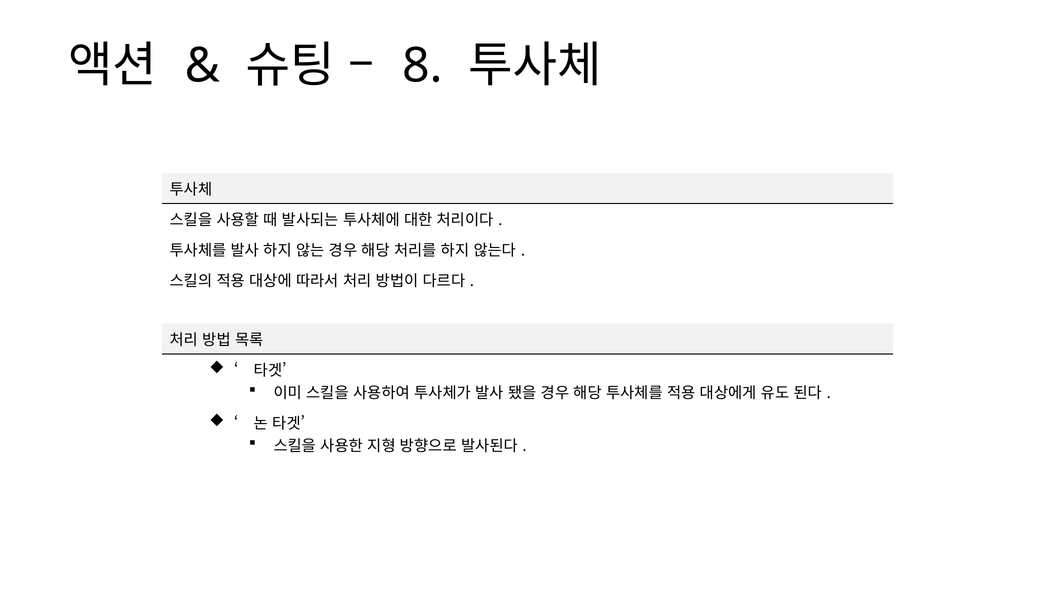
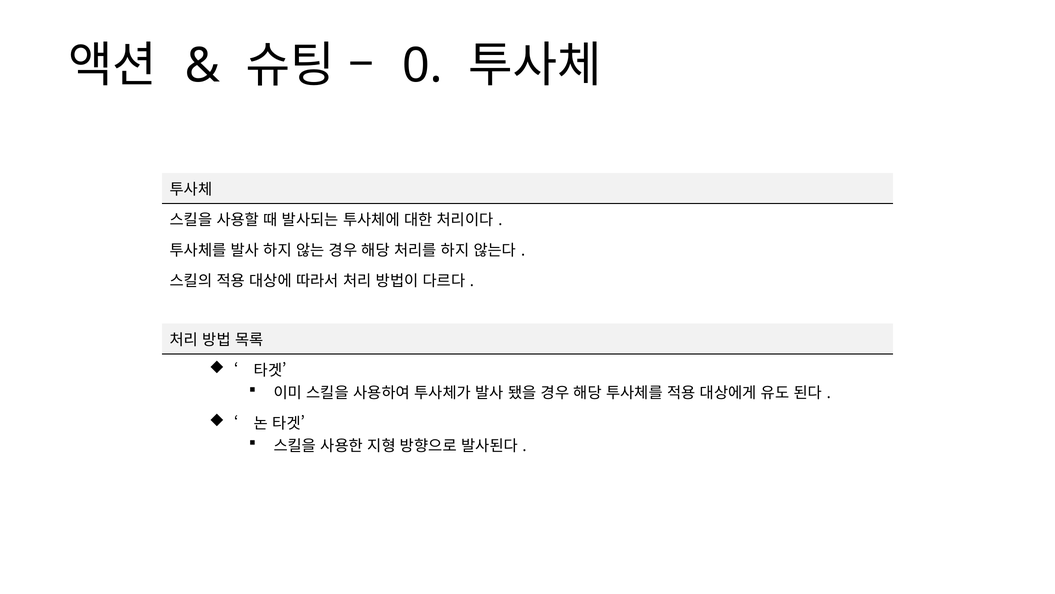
8: 8 -> 0 (422, 66)
